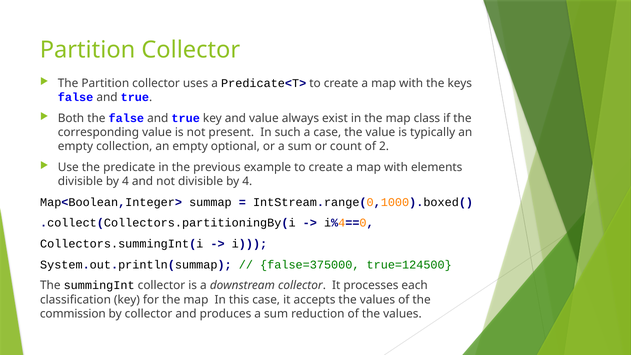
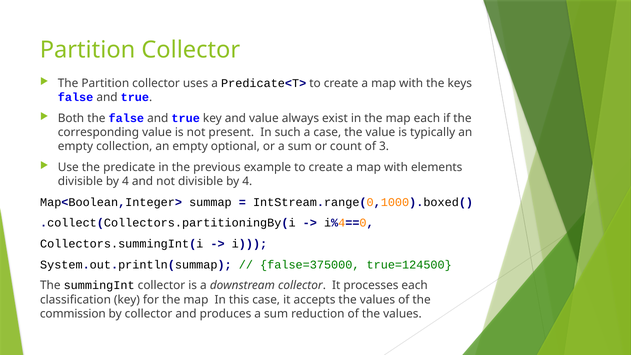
map class: class -> each (427, 118)
2: 2 -> 3 (384, 147)
